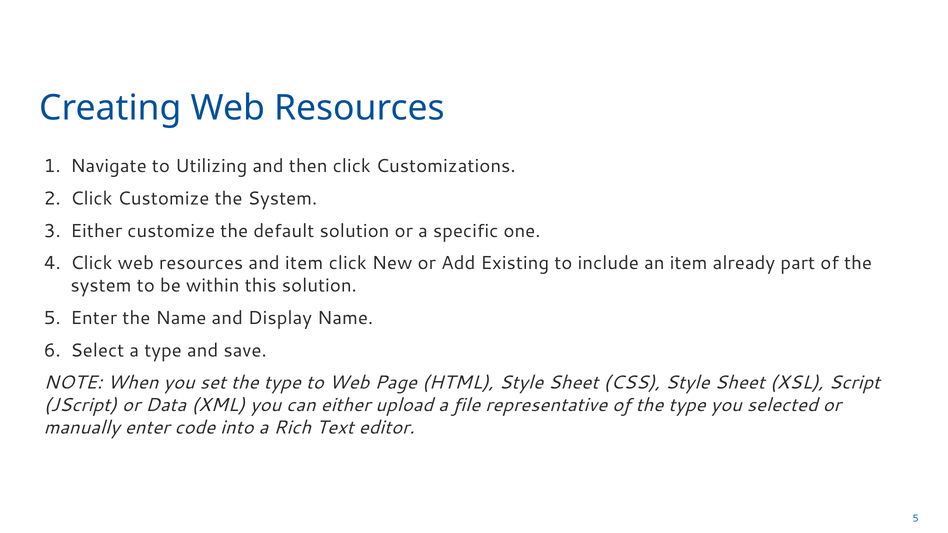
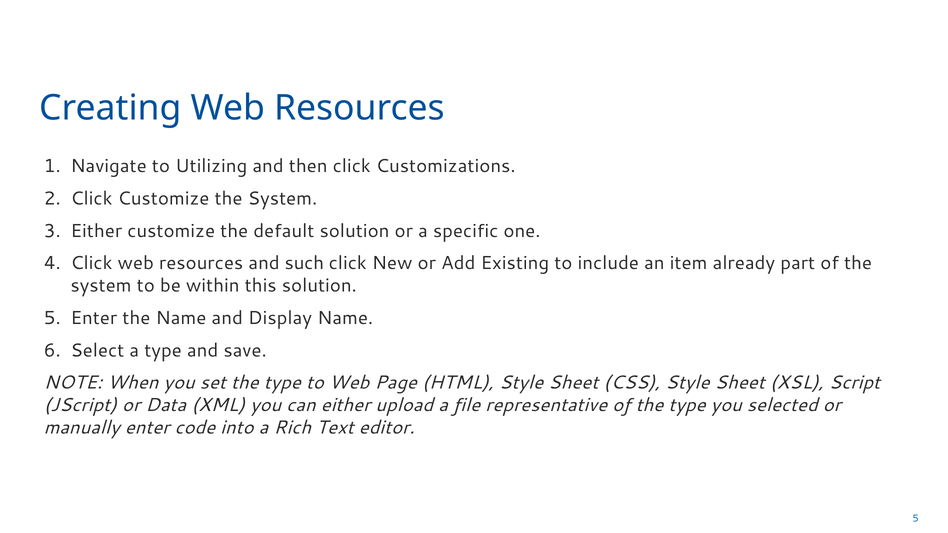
and item: item -> such (304, 263)
